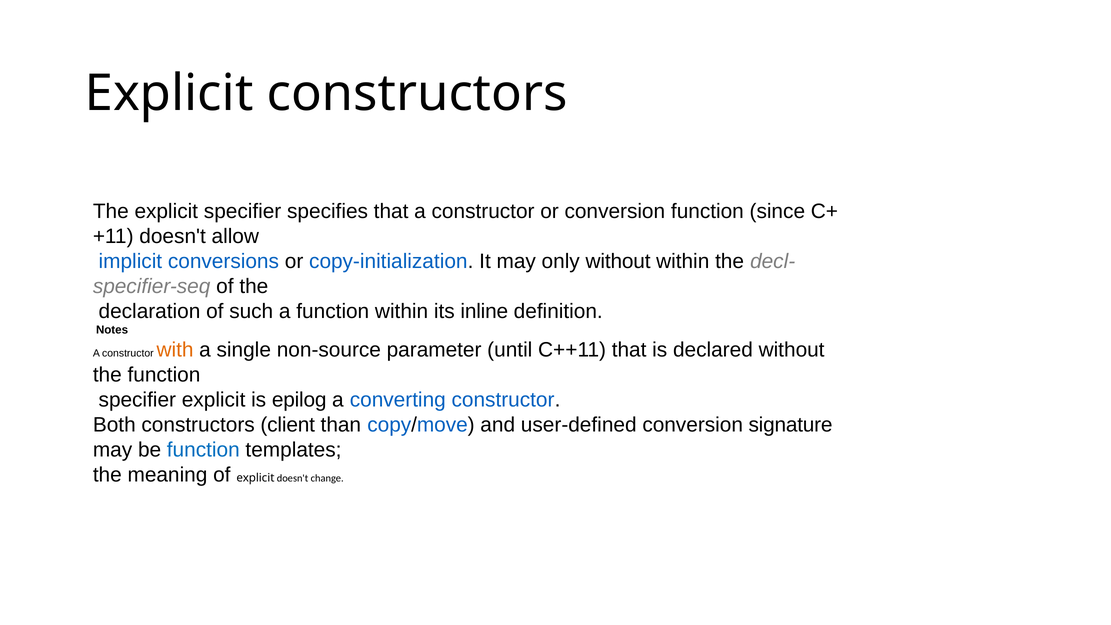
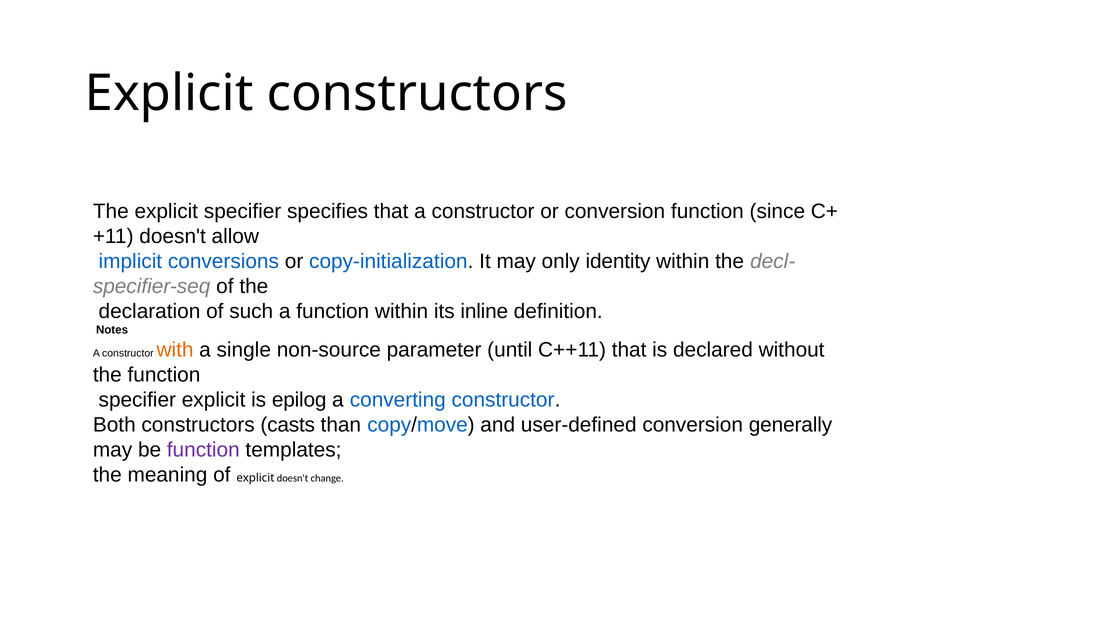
only without: without -> identity (618, 261)
client: client -> casts (288, 425)
signature: signature -> generally (790, 425)
function colour: blue -> purple (203, 450)
